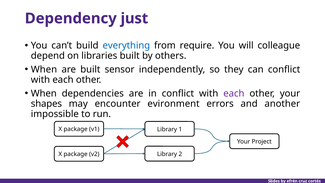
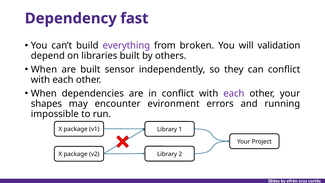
just: just -> fast (134, 18)
everything colour: blue -> purple (126, 46)
require: require -> broken (197, 46)
colleague: colleague -> validation (279, 46)
another: another -> running (282, 104)
